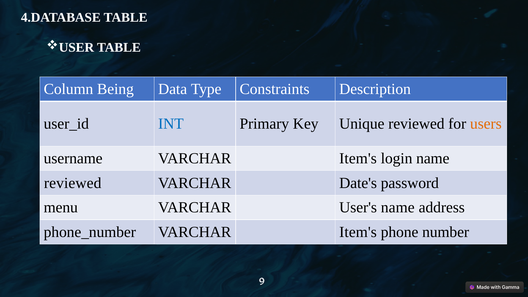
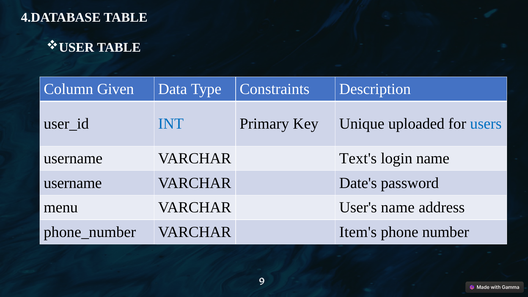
Being: Being -> Given (116, 89)
Unique reviewed: reviewed -> uploaded (416, 124)
users colour: orange -> blue (486, 124)
username VARCHAR Item's: Item's -> Text's (358, 158)
reviewed: reviewed -> username (73, 183)
